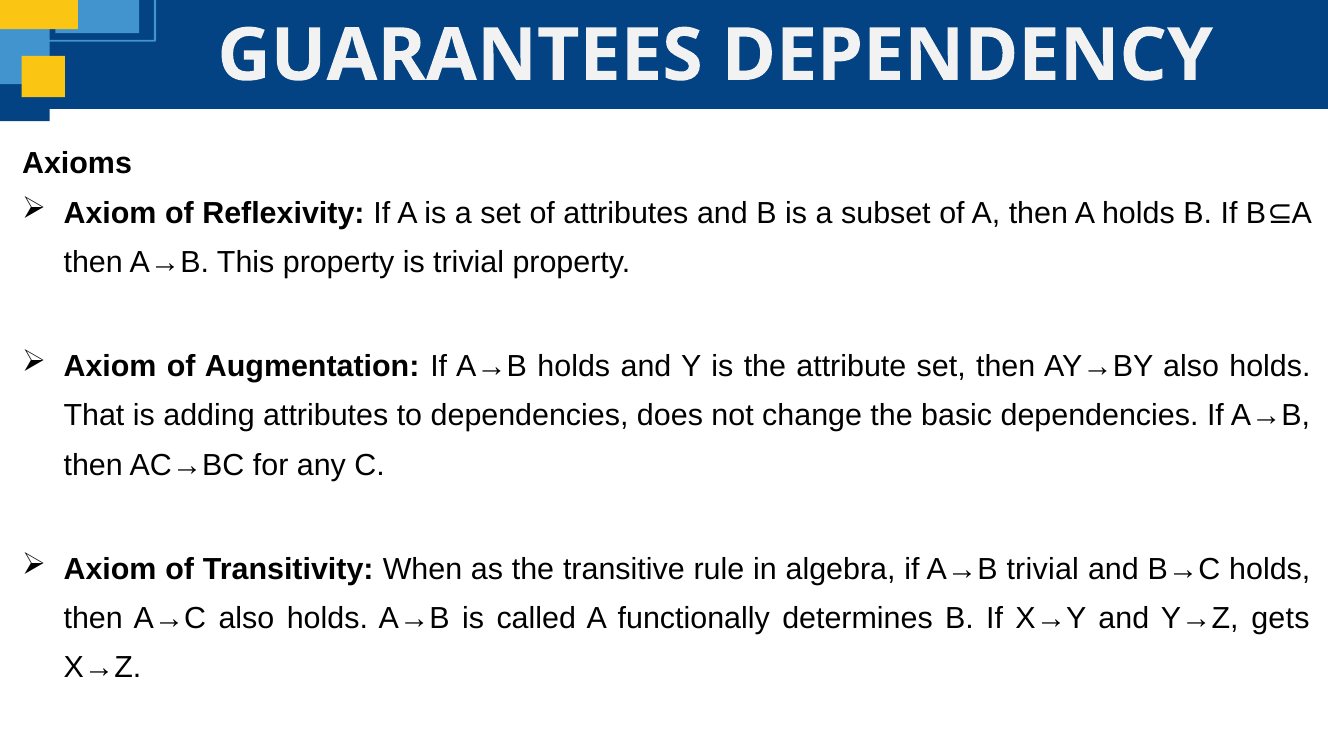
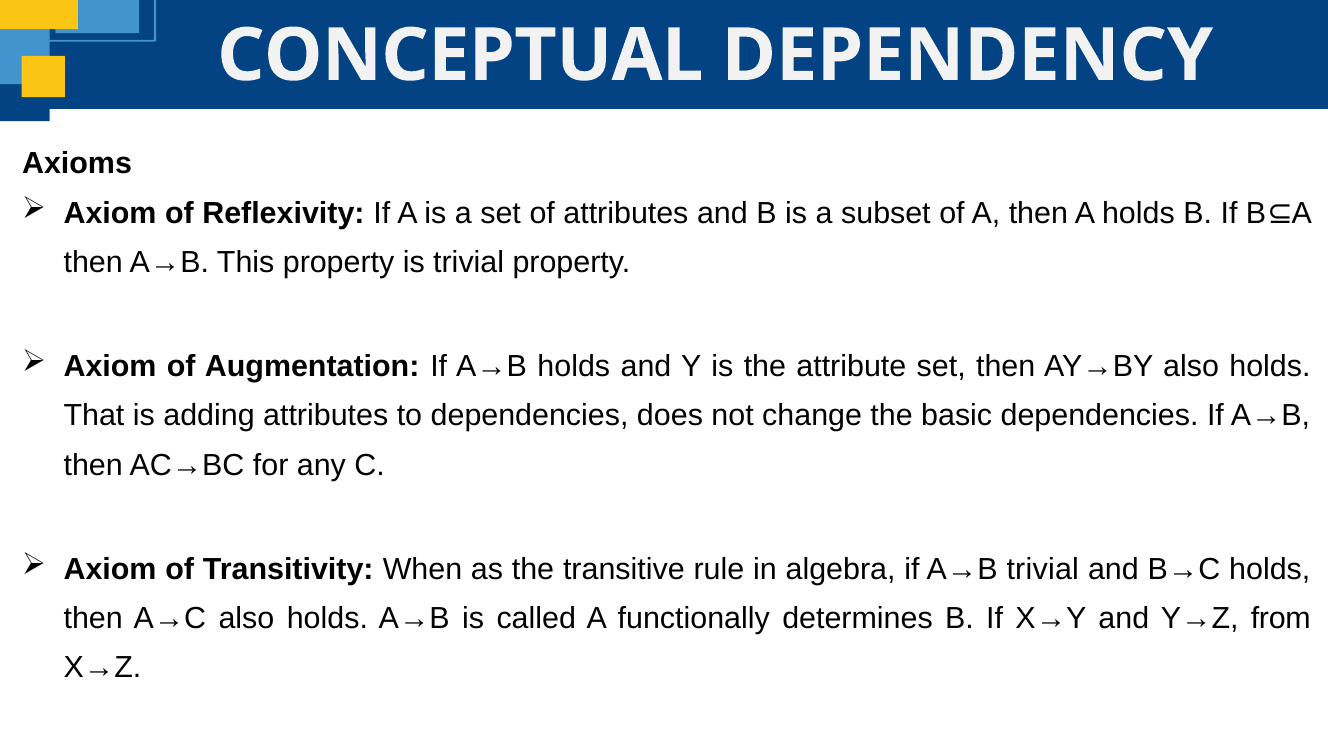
GUARANTEES: GUARANTEES -> CONCEPTUAL (460, 56)
gets: gets -> from (1281, 618)
